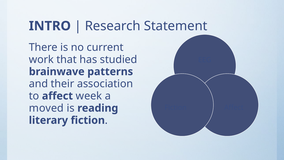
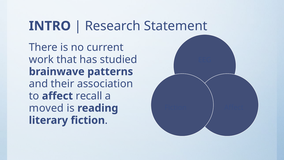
week: week -> recall (89, 96)
